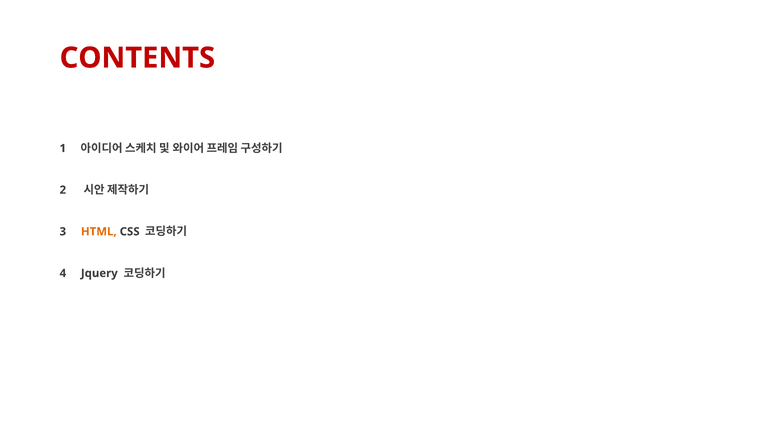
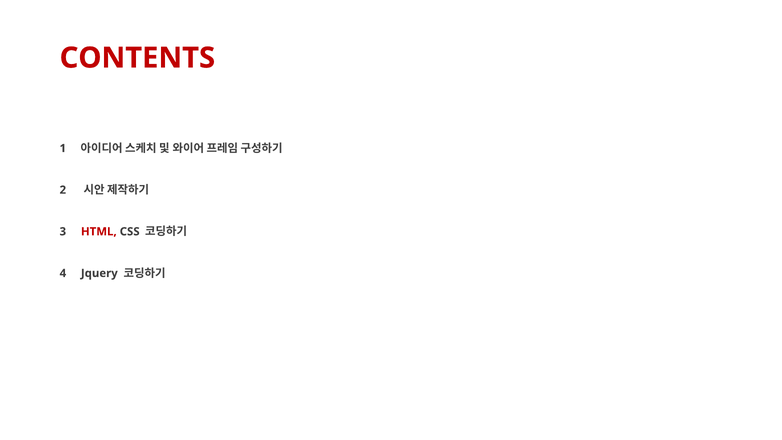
HTML colour: orange -> red (99, 232)
